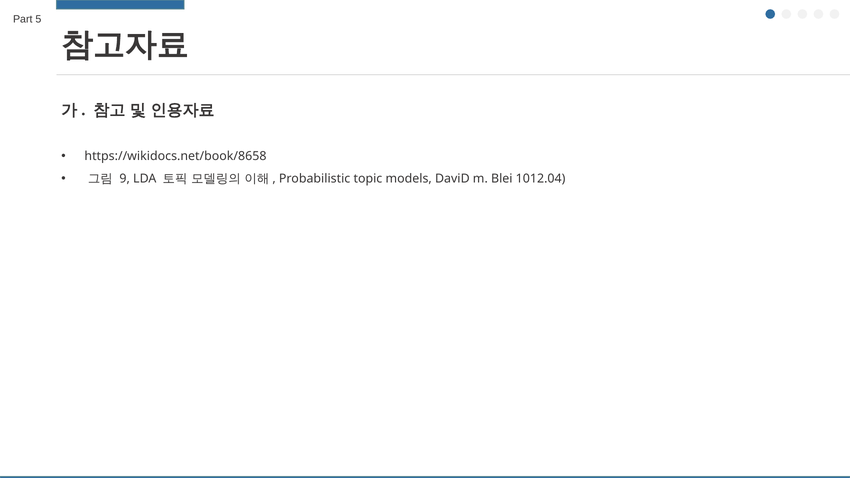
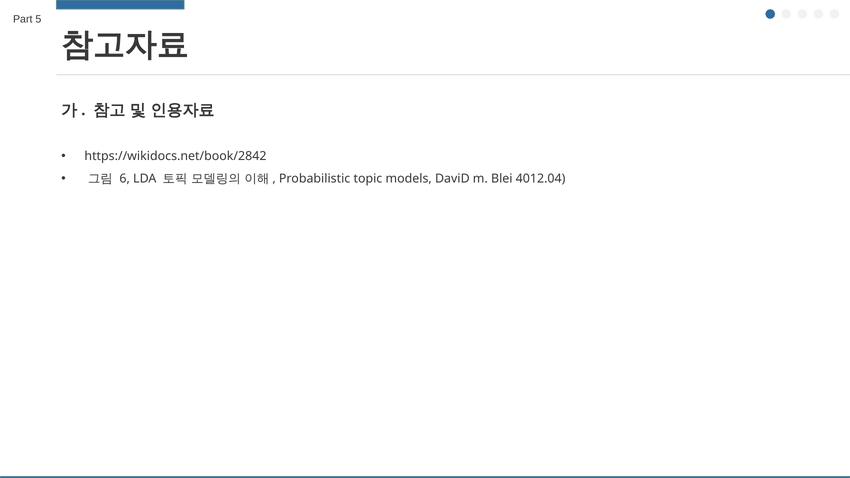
https://wikidocs.net/book/8658: https://wikidocs.net/book/8658 -> https://wikidocs.net/book/2842 (175, 156)
9: 9 -> 6 (125, 179)
1012.04: 1012.04 -> 4012.04 (541, 179)
